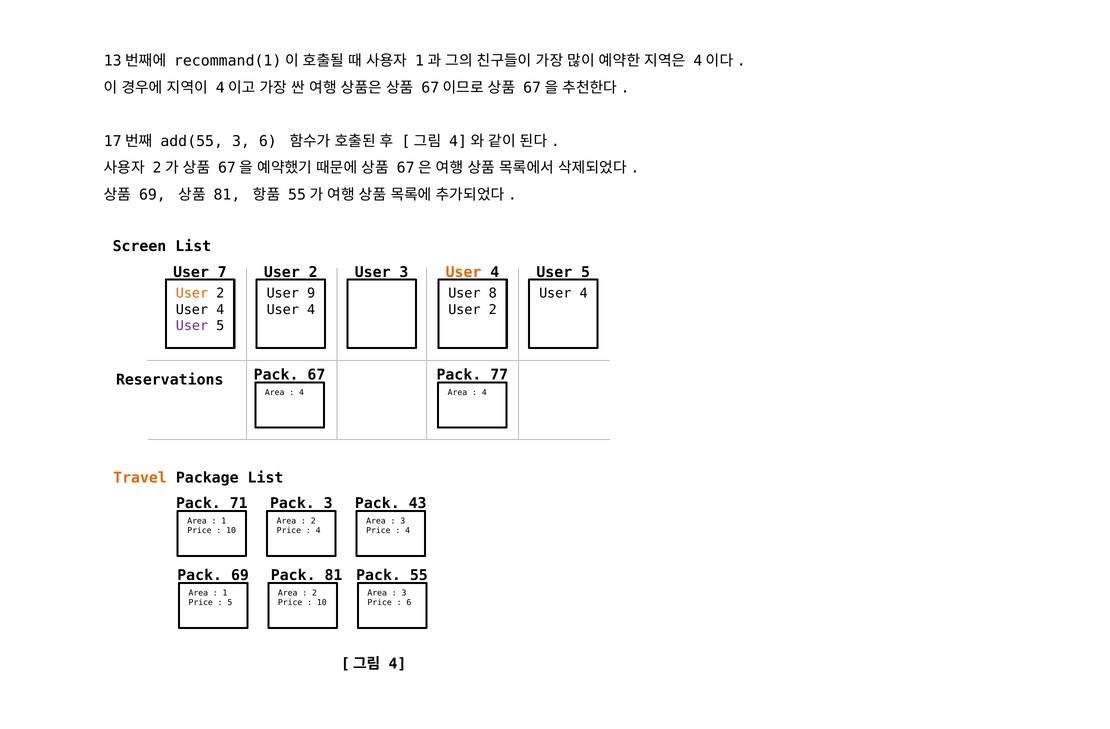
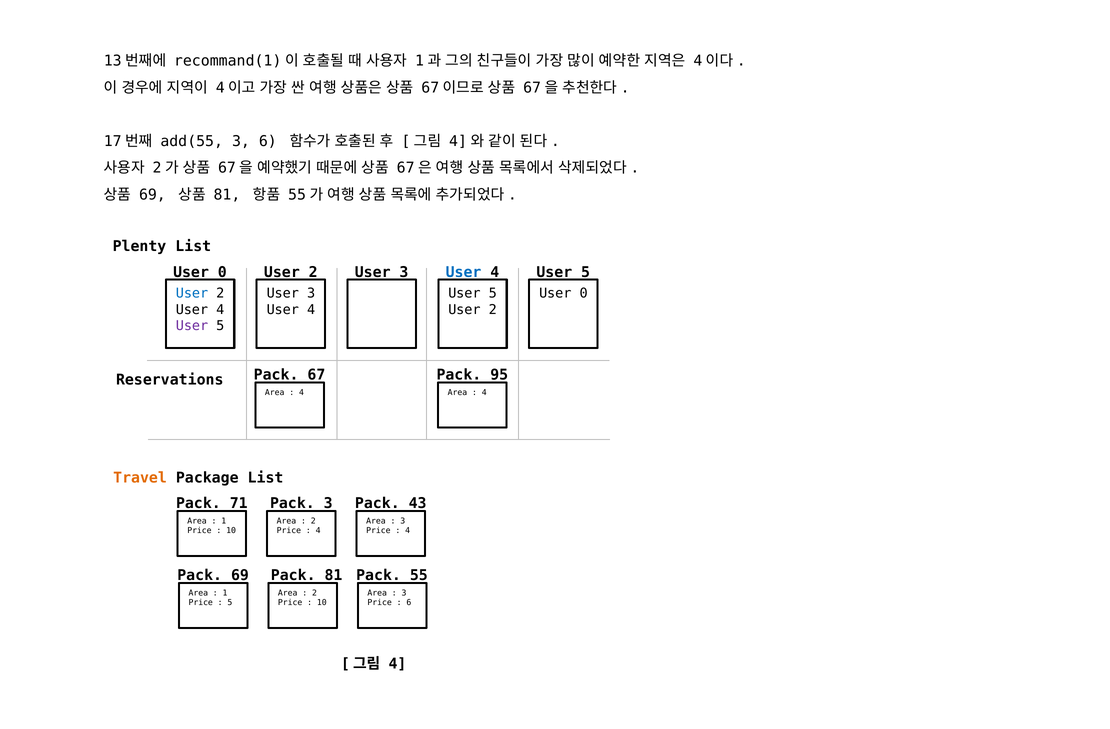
Screen: Screen -> Plenty (139, 246)
7: 7 -> 0 (222, 272)
User colour: orange -> blue (464, 272)
User colour: orange -> blue (192, 294)
9: 9 -> 3 (311, 294)
8: 8 -> 5 (493, 294)
4: 4 -> 0 (584, 294)
77: 77 -> 95 (499, 375)
